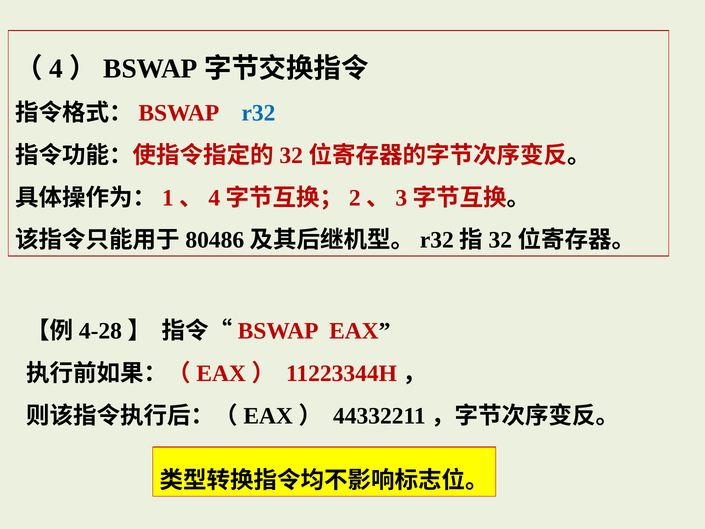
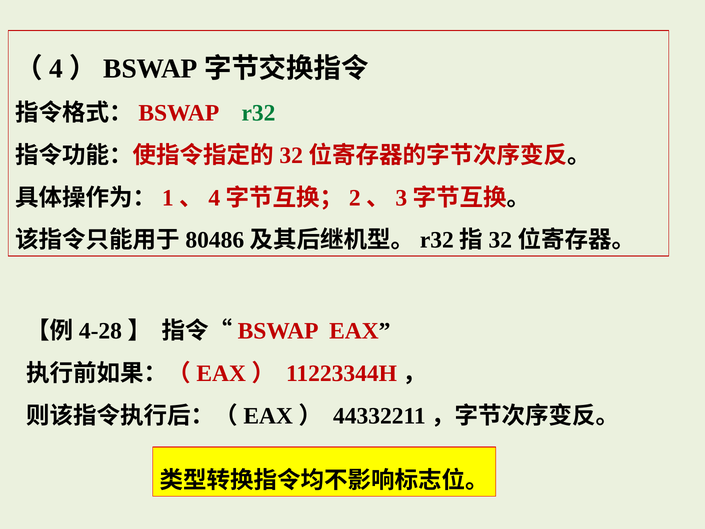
r32 colour: blue -> green (258, 113)
